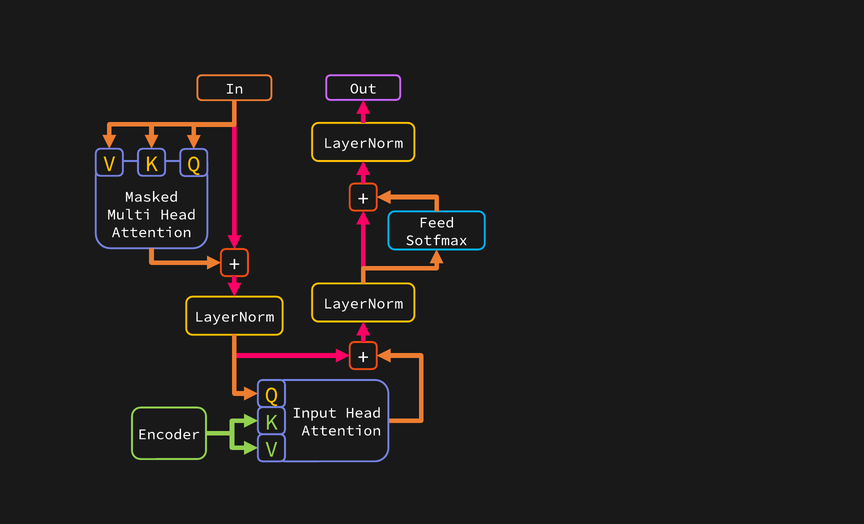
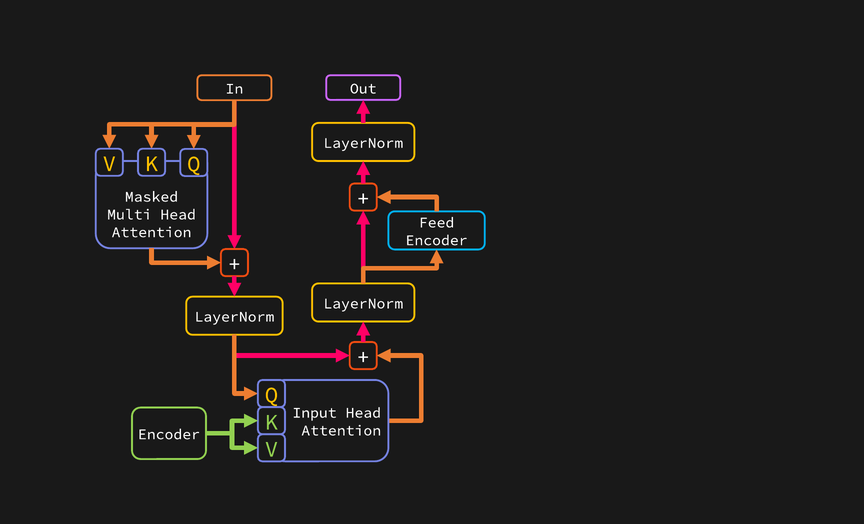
Sotfmax: Sotfmax -> Encoder (437, 240)
